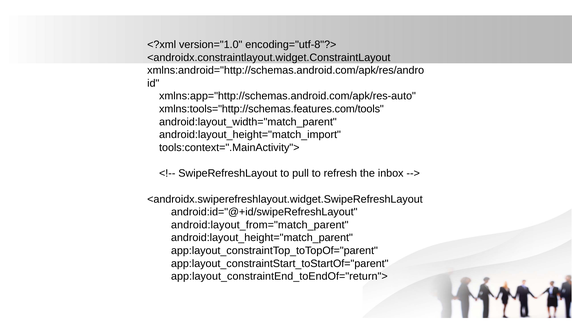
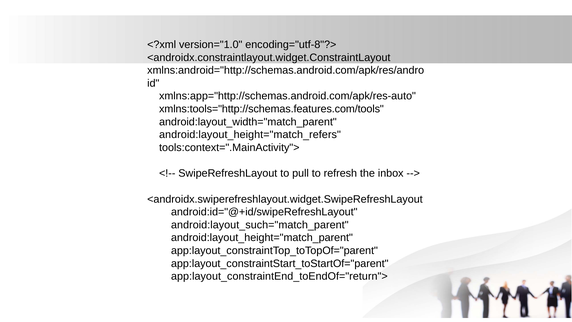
android:layout_height="match_import: android:layout_height="match_import -> android:layout_height="match_refers (250, 135)
android:layout_from="match_parent: android:layout_from="match_parent -> android:layout_such="match_parent (260, 225)
